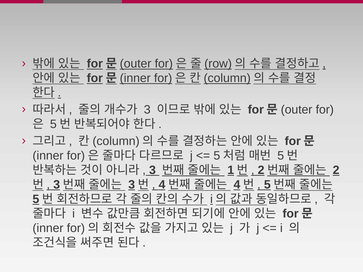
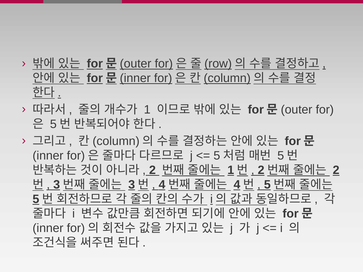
3: 3 -> 1 (147, 110)
3: 3 -> 2 (152, 170)
